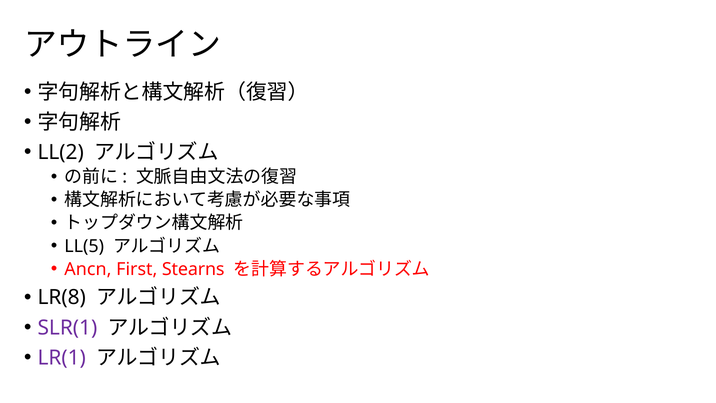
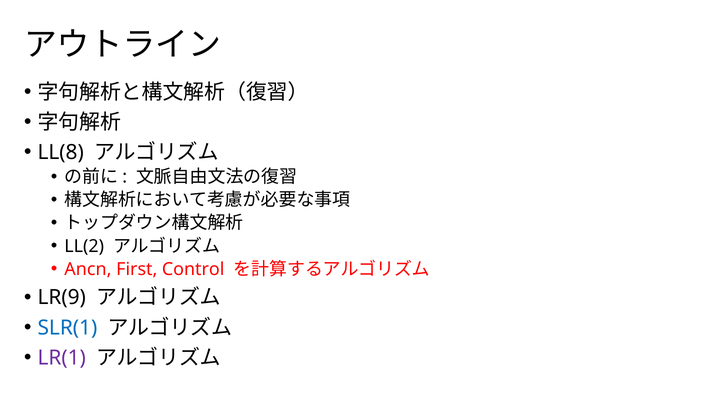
LL(2: LL(2 -> LL(8 (61, 152)
LL(5: LL(5 -> LL(2 (84, 246)
Stearns: Stearns -> Control (193, 269)
LR(8: LR(8 -> LR(9 (62, 297)
SLR(1 colour: purple -> blue (67, 327)
